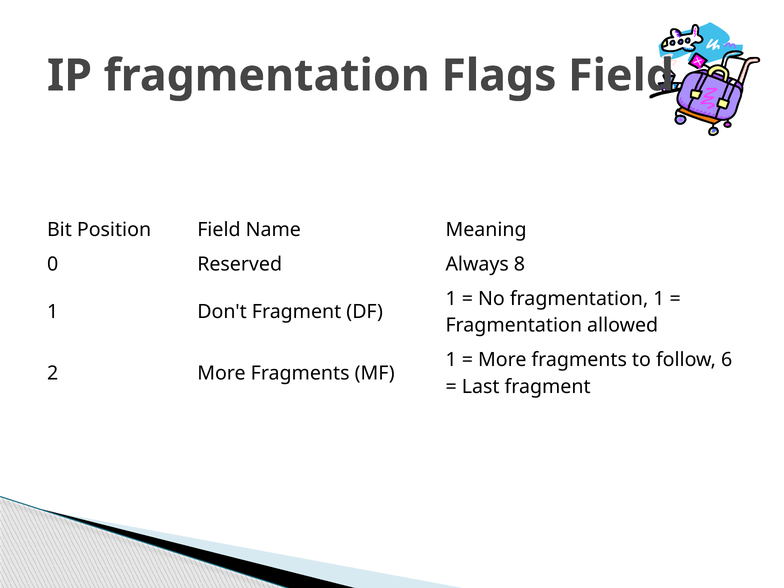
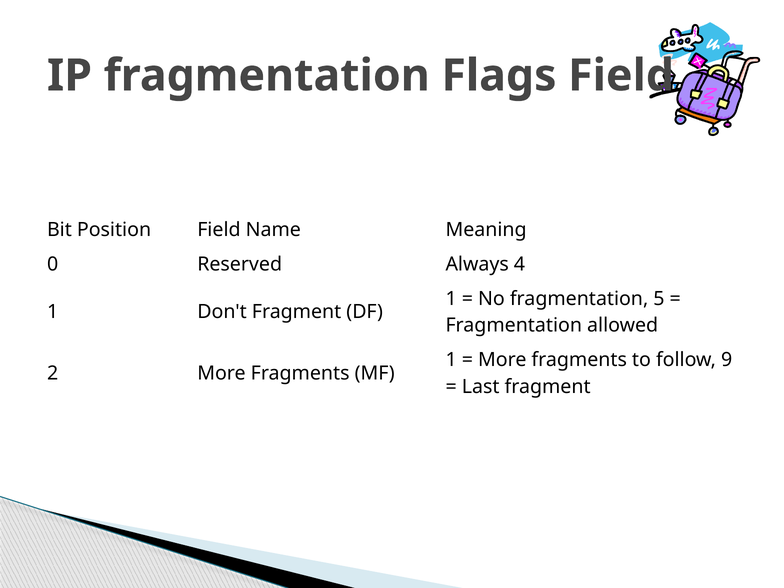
8: 8 -> 4 (519, 264)
fragmentation 1: 1 -> 5 (659, 299)
6: 6 -> 9 (727, 360)
